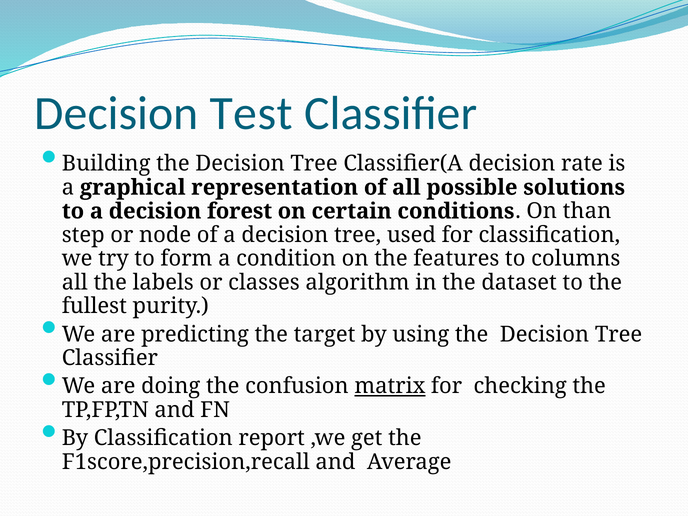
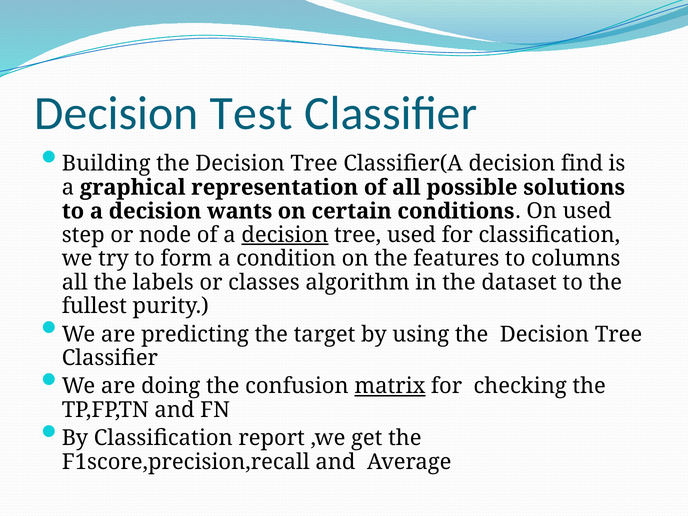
rate: rate -> find (582, 164)
forest: forest -> wants (240, 211)
On than: than -> used (587, 211)
decision underline: none -> present (285, 235)
